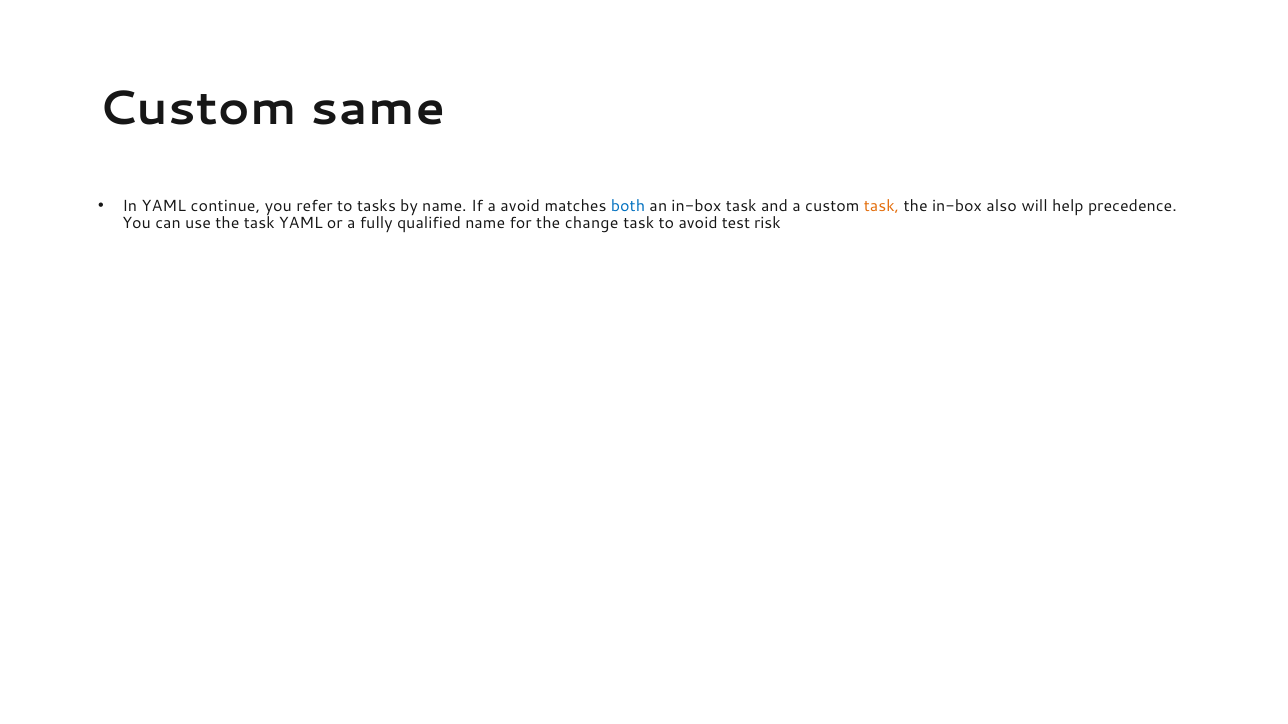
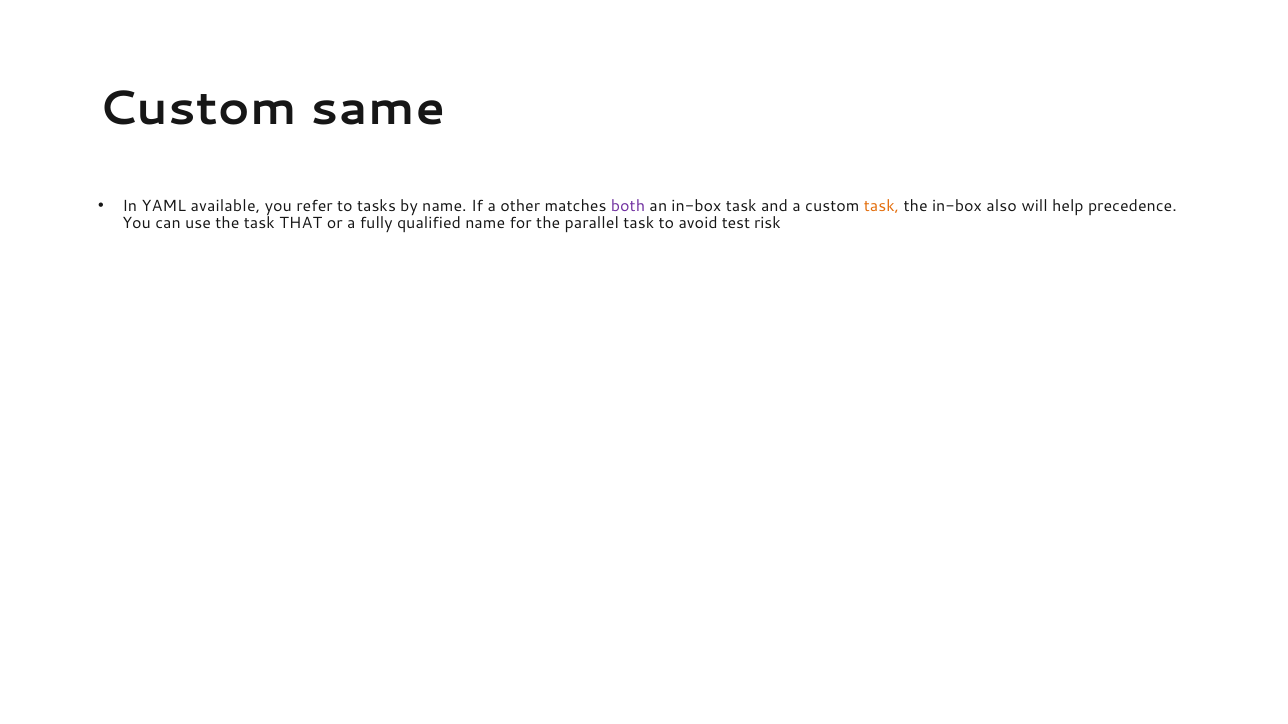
continue: continue -> available (225, 206)
a avoid: avoid -> other (520, 206)
both colour: blue -> purple (628, 206)
task YAML: YAML -> THAT (301, 224)
change: change -> parallel (592, 224)
